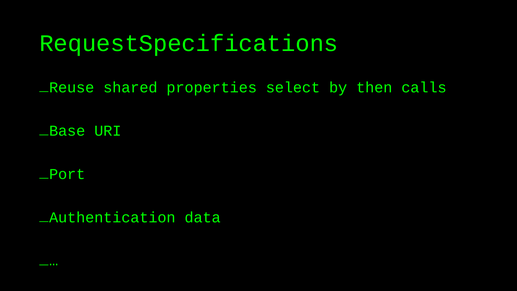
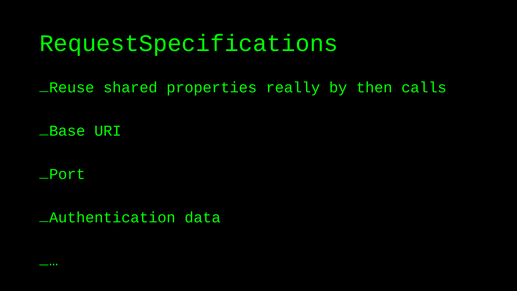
select: select -> really (293, 87)
